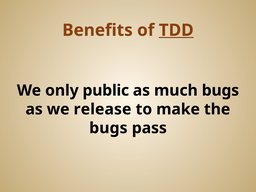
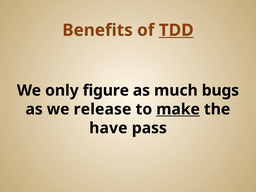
public: public -> figure (106, 90)
make underline: none -> present (178, 109)
bugs: bugs -> have (108, 128)
